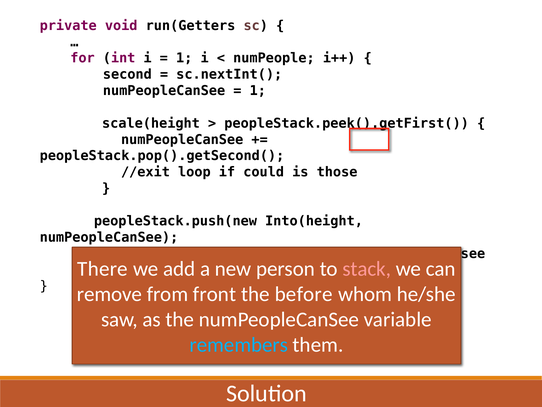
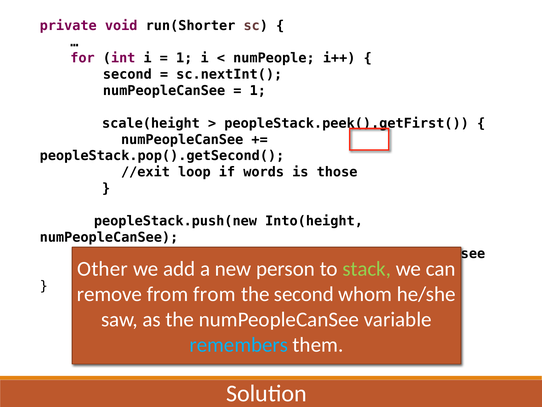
run(Getters: run(Getters -> run(Shorter (191, 26)
could: could -> words (264, 172)
There: There -> Other (103, 269)
stack colour: pink -> light green (367, 269)
from front: front -> from (214, 294)
the before: before -> second (304, 294)
